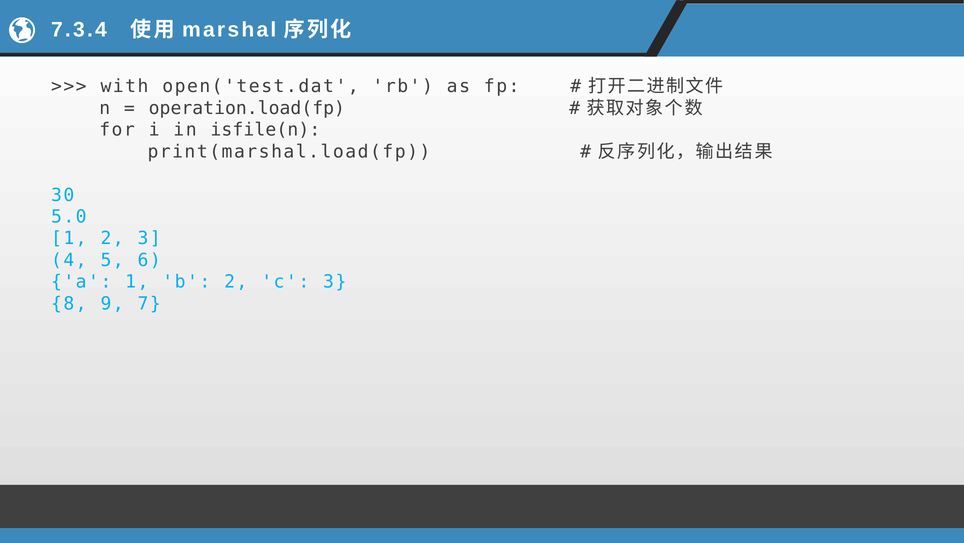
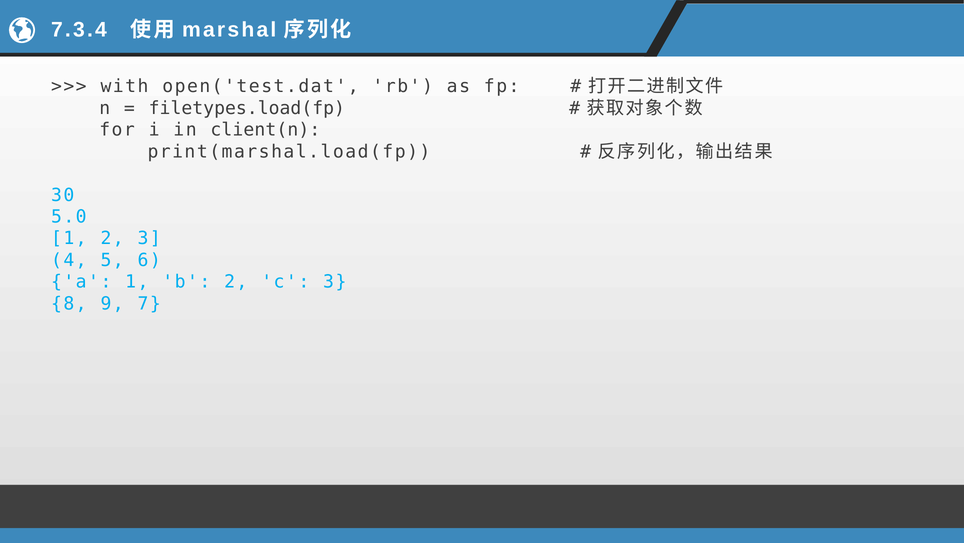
operation.load(fp: operation.load(fp -> filetypes.load(fp (247, 108)
isfile(n: isfile(n -> client(n (265, 130)
